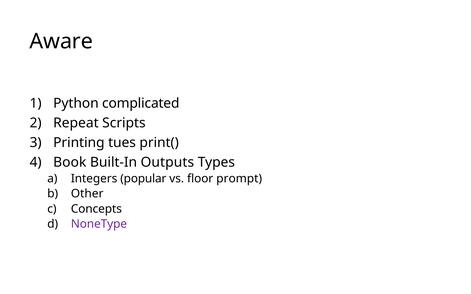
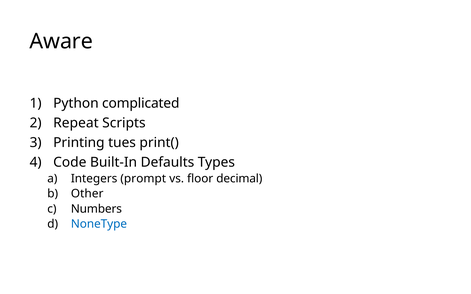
Book: Book -> Code (70, 163)
Outputs: Outputs -> Defaults (167, 163)
popular: popular -> prompt (143, 179)
prompt: prompt -> decimal (239, 179)
Concepts: Concepts -> Numbers (96, 209)
NoneType colour: purple -> blue (99, 224)
